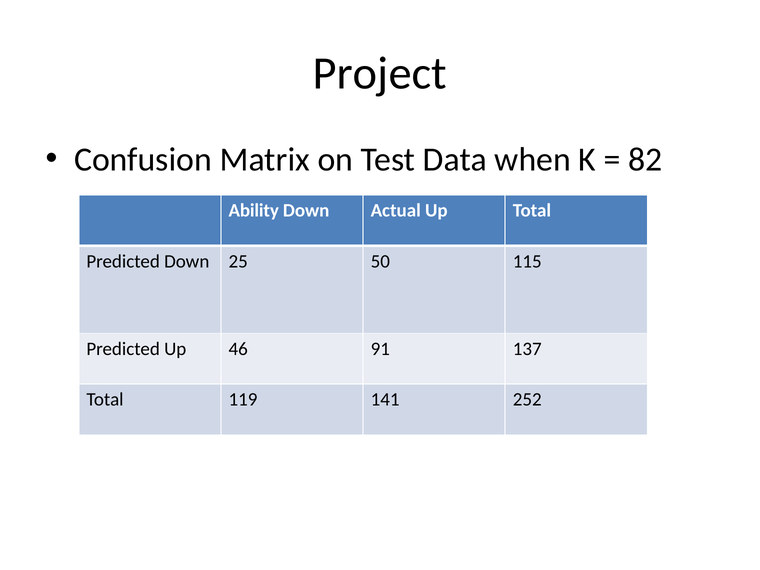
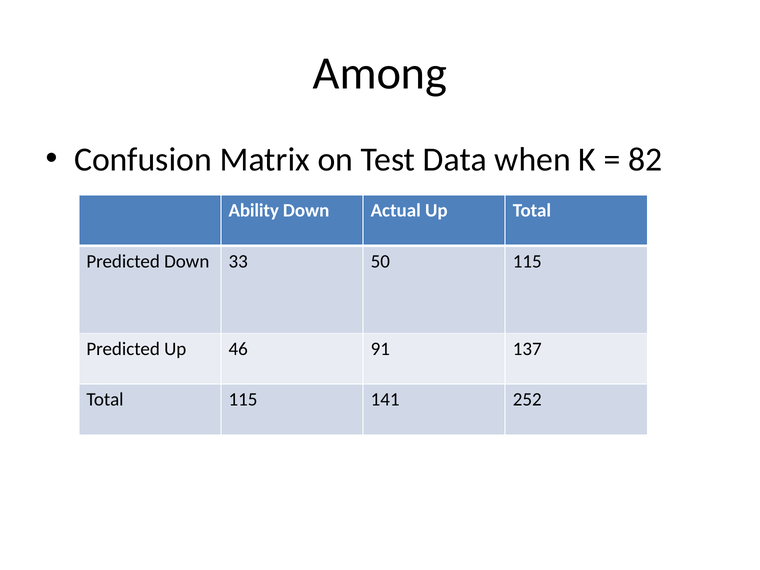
Project: Project -> Among (380, 74)
25: 25 -> 33 (238, 261)
Total 119: 119 -> 115 (243, 400)
